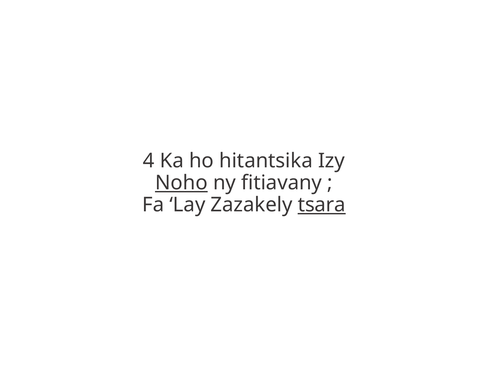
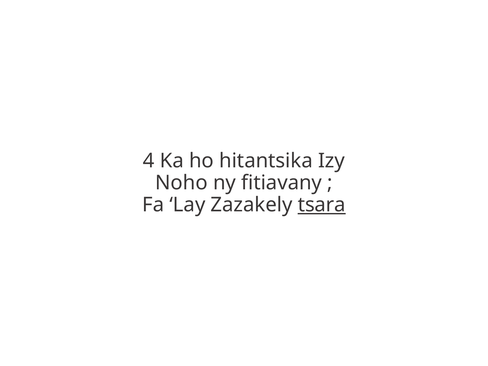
Noho underline: present -> none (181, 183)
